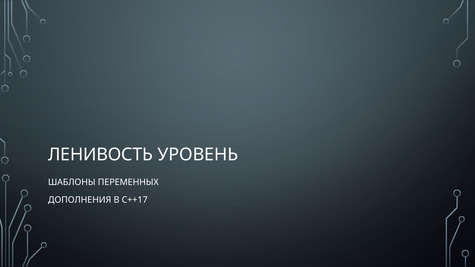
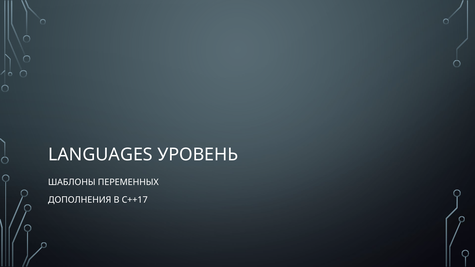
ЛЕНИВОСТЬ: ЛЕНИВОСТЬ -> LANGUAGES (100, 155)
